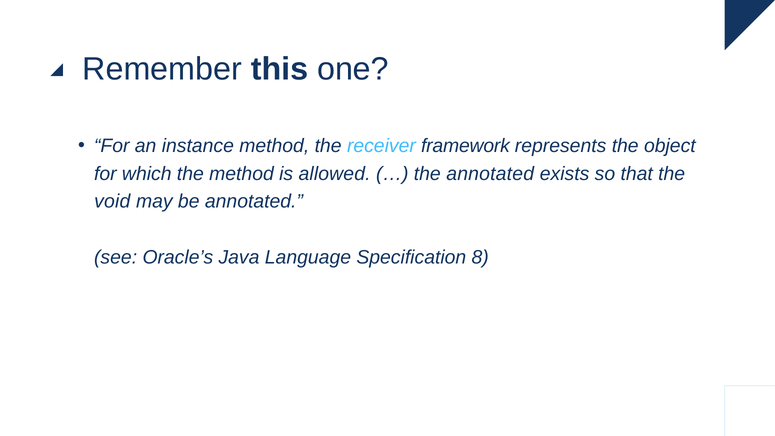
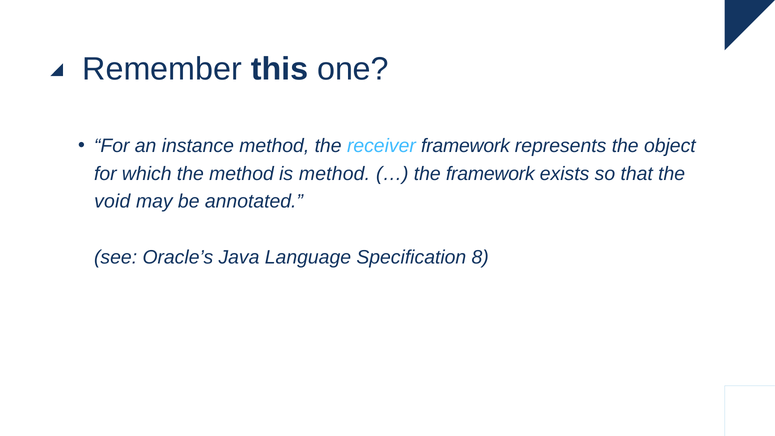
is allowed: allowed -> method (335, 174)
the annotated: annotated -> framework (490, 174)
